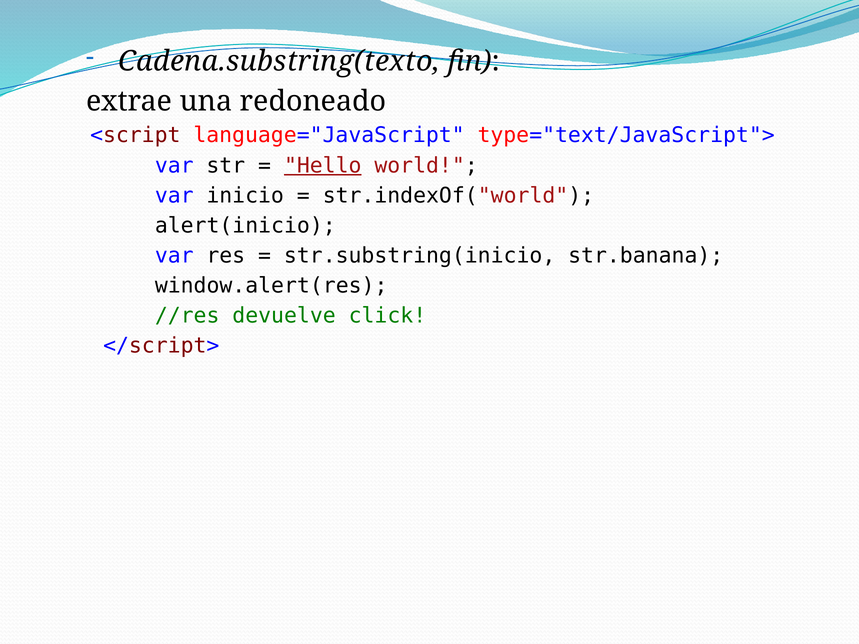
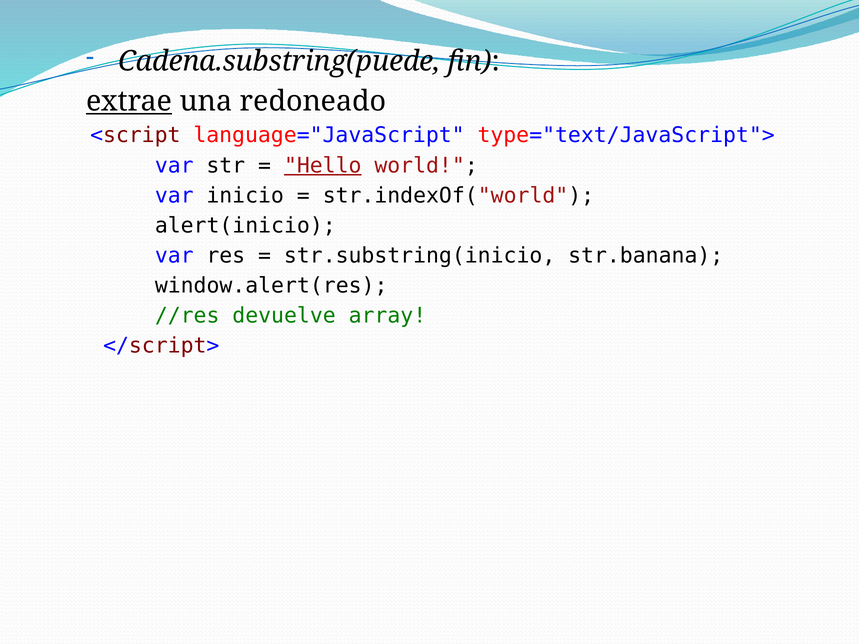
Cadena.substring(texto: Cadena.substring(texto -> Cadena.substring(puede (279, 61)
extrae underline: none -> present (129, 102)
click: click -> array (387, 316)
